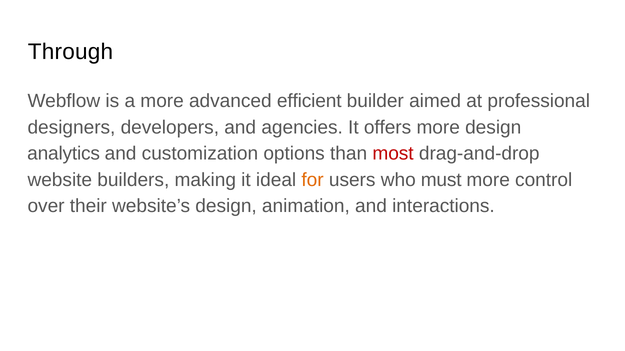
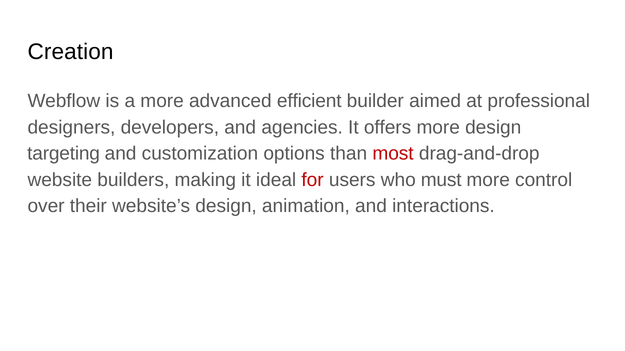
Through: Through -> Creation (71, 52)
analytics: analytics -> targeting (64, 154)
for colour: orange -> red (313, 180)
